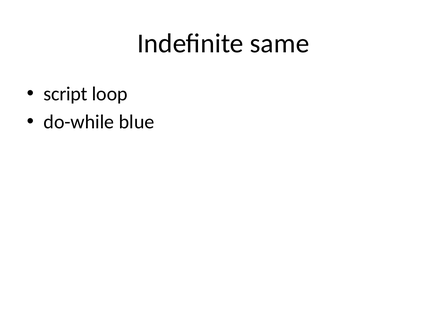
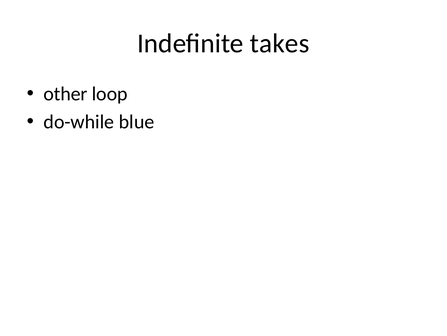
same: same -> takes (280, 43)
script: script -> other (65, 94)
